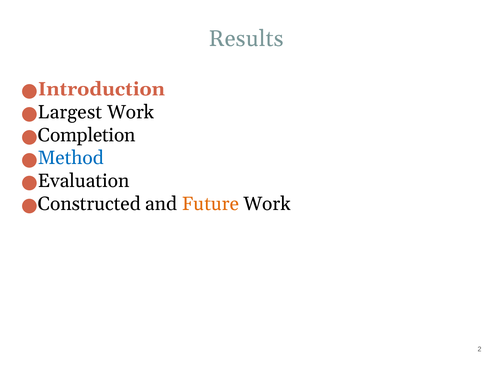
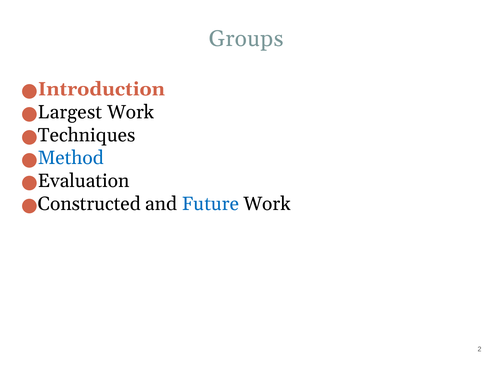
Results: Results -> Groups (246, 39)
Completion: Completion -> Techniques (87, 135)
Future colour: orange -> blue (210, 204)
